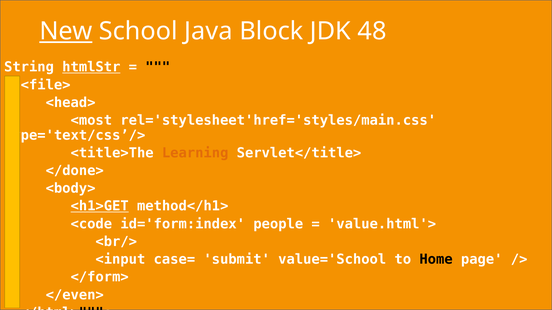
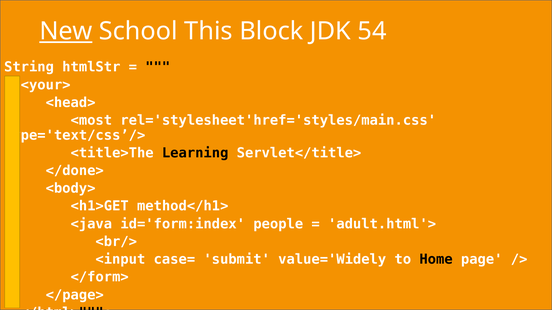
Java: Java -> This (209, 31)
48: 48 -> 54 (372, 31)
htmlStr underline: present -> none (91, 67)
<file>: <file> -> <your> (46, 85)
Learning colour: orange -> black (195, 153)
<h1>GET underline: present -> none (100, 206)
<code: <code -> <java (91, 224)
value.html'>: value.html'> -> adult.html'> (382, 224)
value='School: value='School -> value='Widely (332, 260)
</even>: </even> -> </page> (75, 295)
